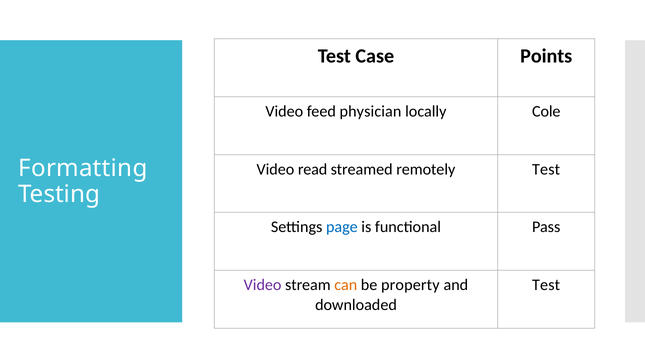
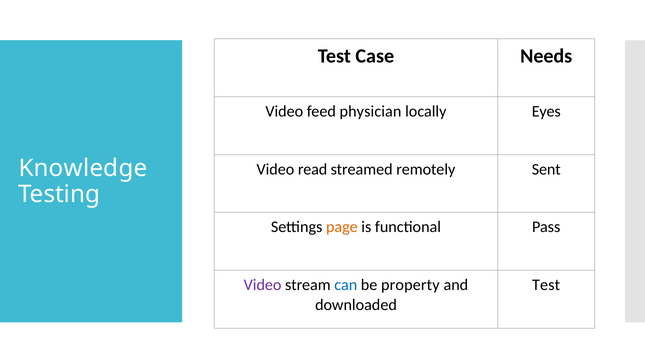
Points: Points -> Needs (546, 56)
Cole: Cole -> Eyes (546, 111)
Formatting: Formatting -> Knowledge (83, 168)
remotely Test: Test -> Sent (546, 169)
page colour: blue -> orange (342, 227)
can colour: orange -> blue (346, 285)
